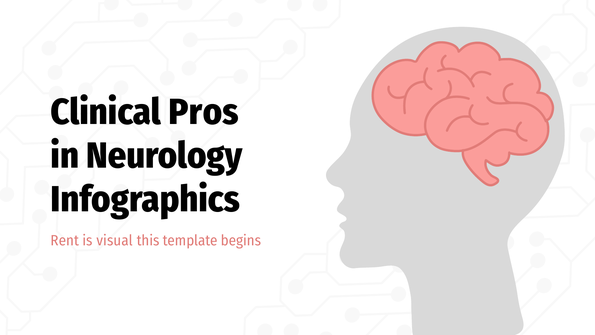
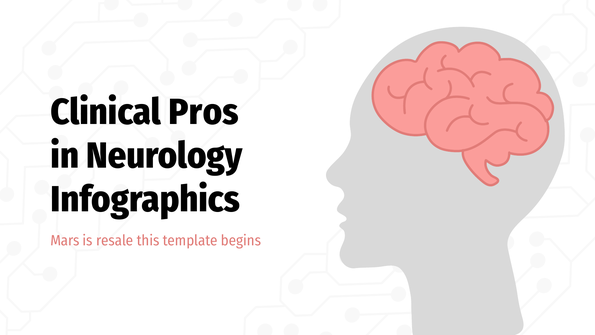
Rent: Rent -> Mars (65, 240)
visual: visual -> resale (115, 240)
